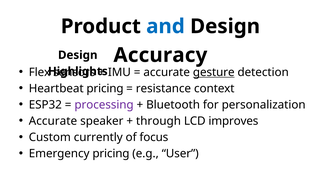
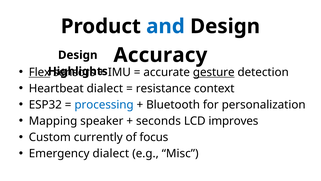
Flex underline: none -> present (40, 72)
Heartbeat pricing: pricing -> dialect (105, 88)
processing colour: purple -> blue (104, 105)
Accurate: Accurate -> Mapping (53, 121)
through: through -> seconds (158, 121)
Emergency pricing: pricing -> dialect (111, 153)
User: User -> Misc (180, 153)
